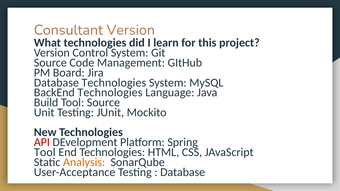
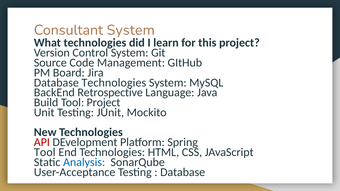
Consultant Version: Version -> System (131, 30)
BackEnd Technologies: Technologies -> Retrospective (110, 93)
Tool Source: Source -> Project (103, 103)
Analysis colour: orange -> blue (84, 162)
